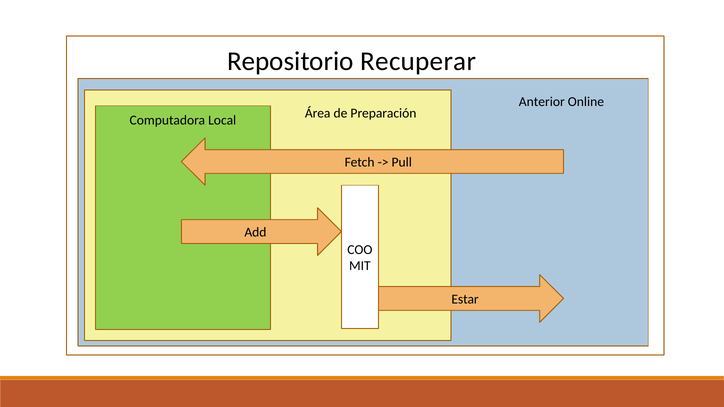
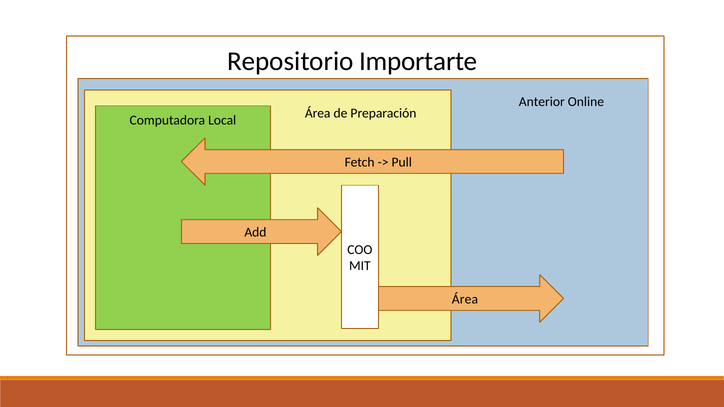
Recuperar: Recuperar -> Importarte (418, 61)
Estar: Estar -> Área (465, 300)
